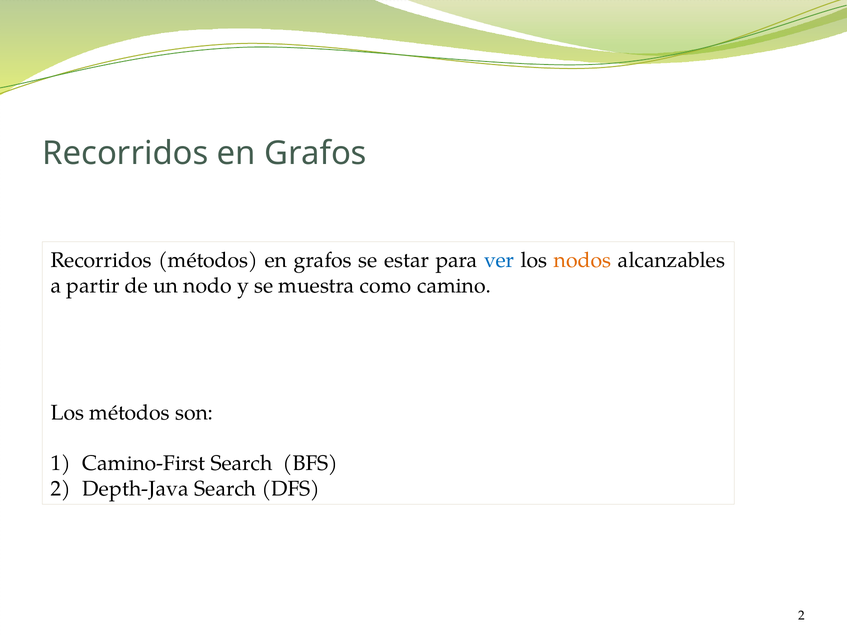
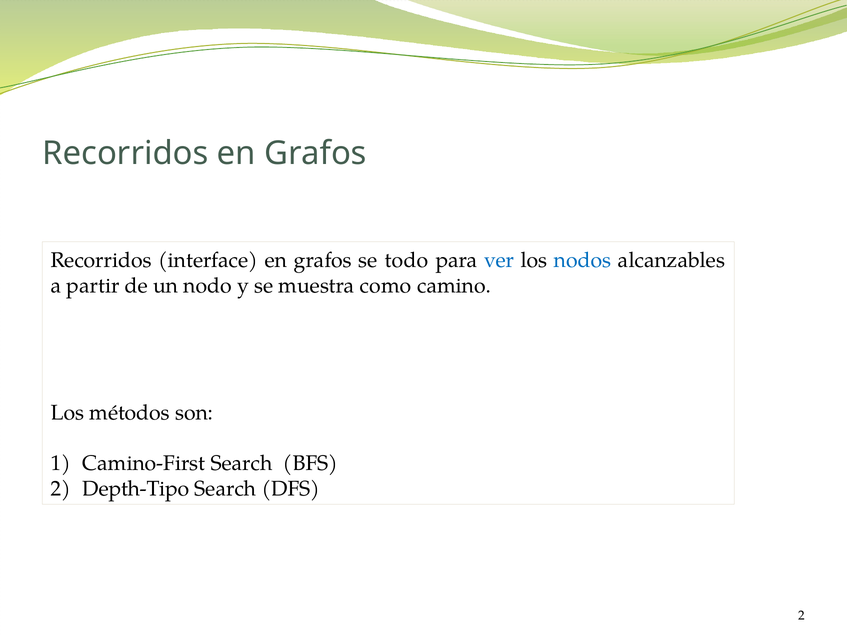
Recorridos métodos: métodos -> interface (208, 260)
estar: estar -> todo (406, 260)
nodos colour: orange -> blue (583, 260)
Depth-Java: Depth-Java -> Depth-Tipo (136, 489)
